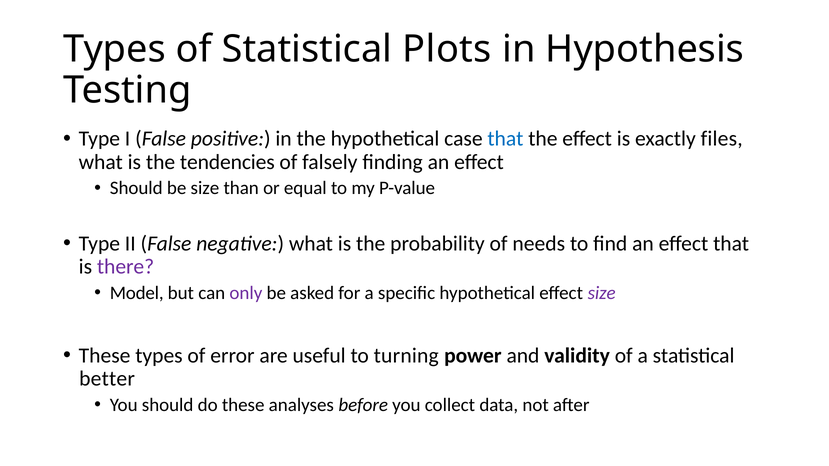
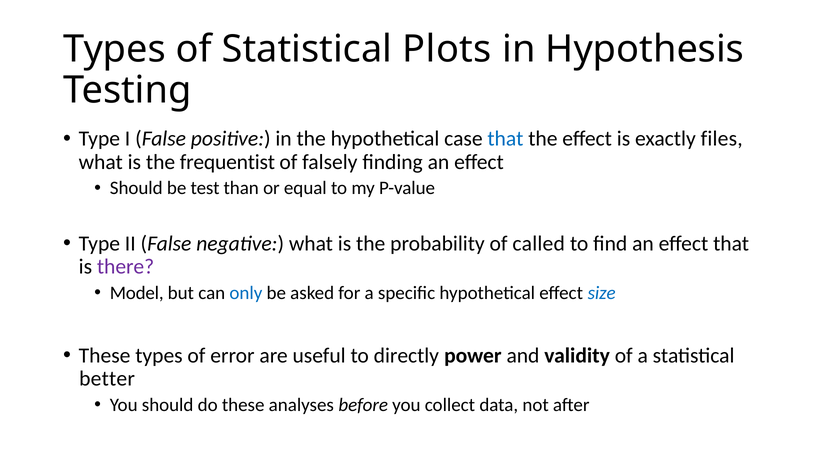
tendencies: tendencies -> frequentist (227, 162)
be size: size -> test (205, 188)
needs: needs -> called (539, 244)
only colour: purple -> blue (246, 293)
size colour: purple -> blue (602, 293)
turning: turning -> directly (406, 356)
